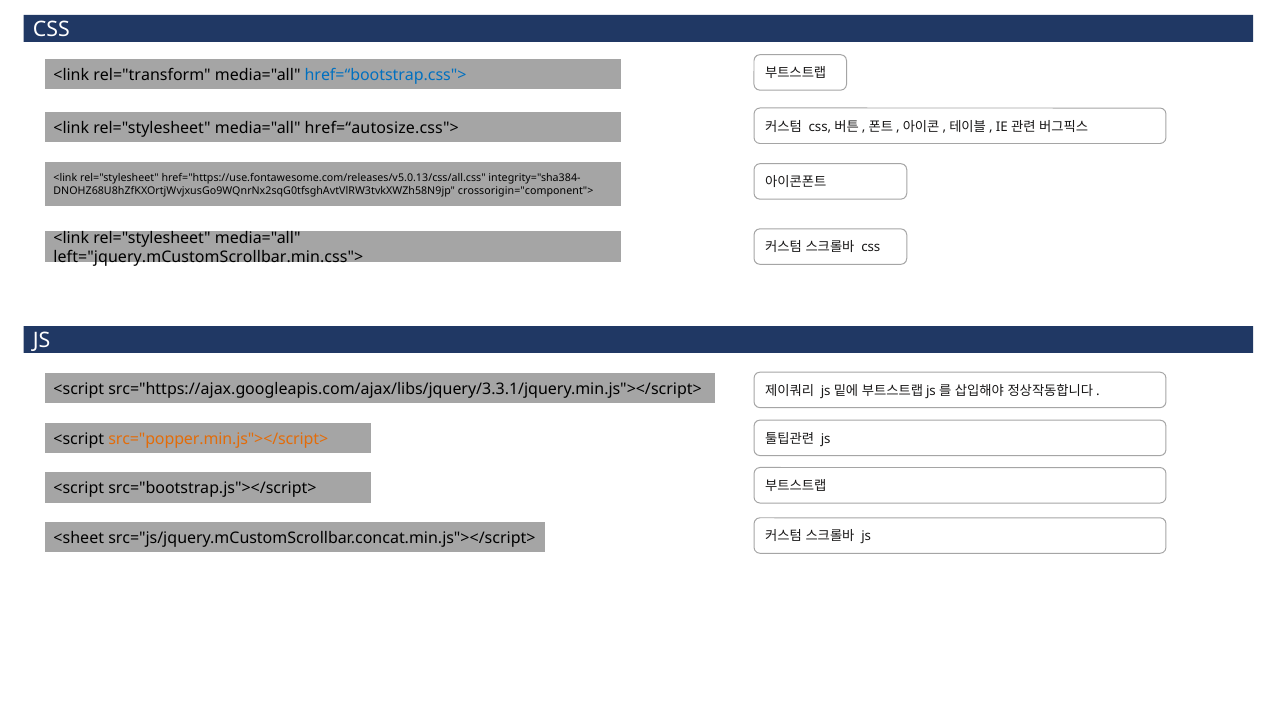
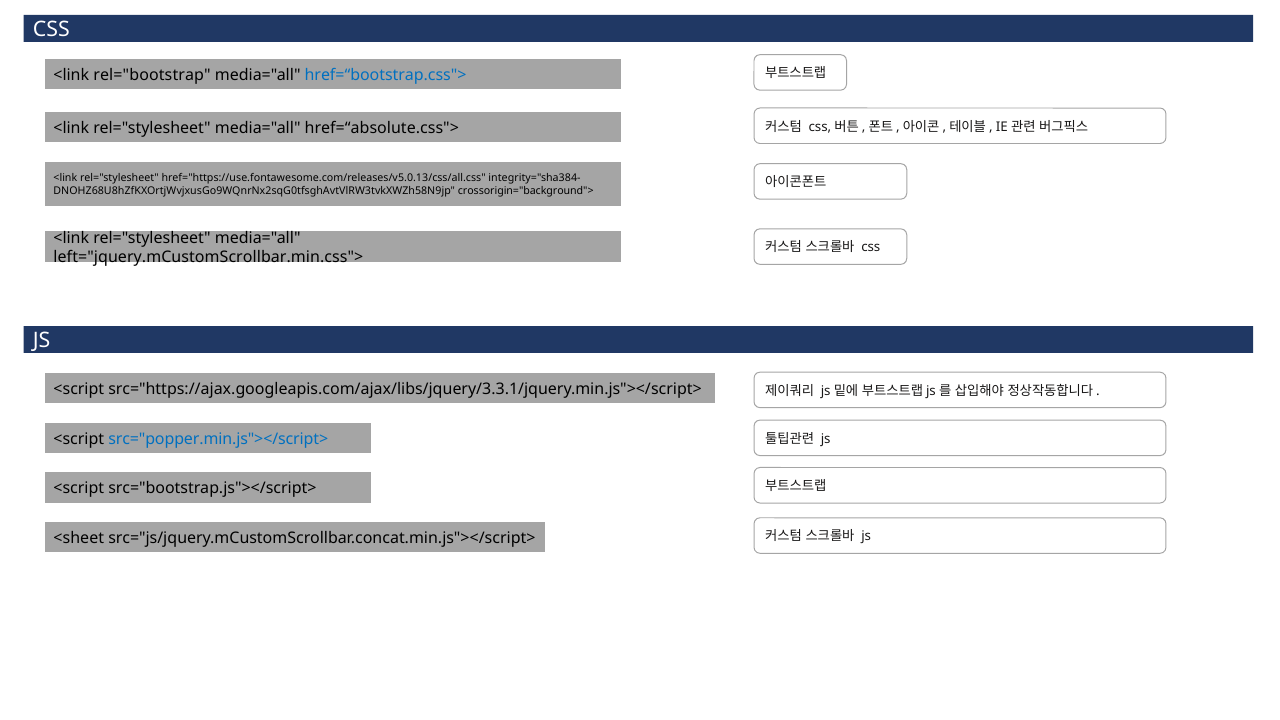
rel="transform: rel="transform -> rel="bootstrap (152, 75)
href=“autosize.css">: href=“autosize.css"> -> href=“absolute.css"> (382, 129)
crossorigin="component">: crossorigin="component"> -> crossorigin="background"> (526, 191)
src="popper.min.js"></script> colour: orange -> blue (218, 439)
